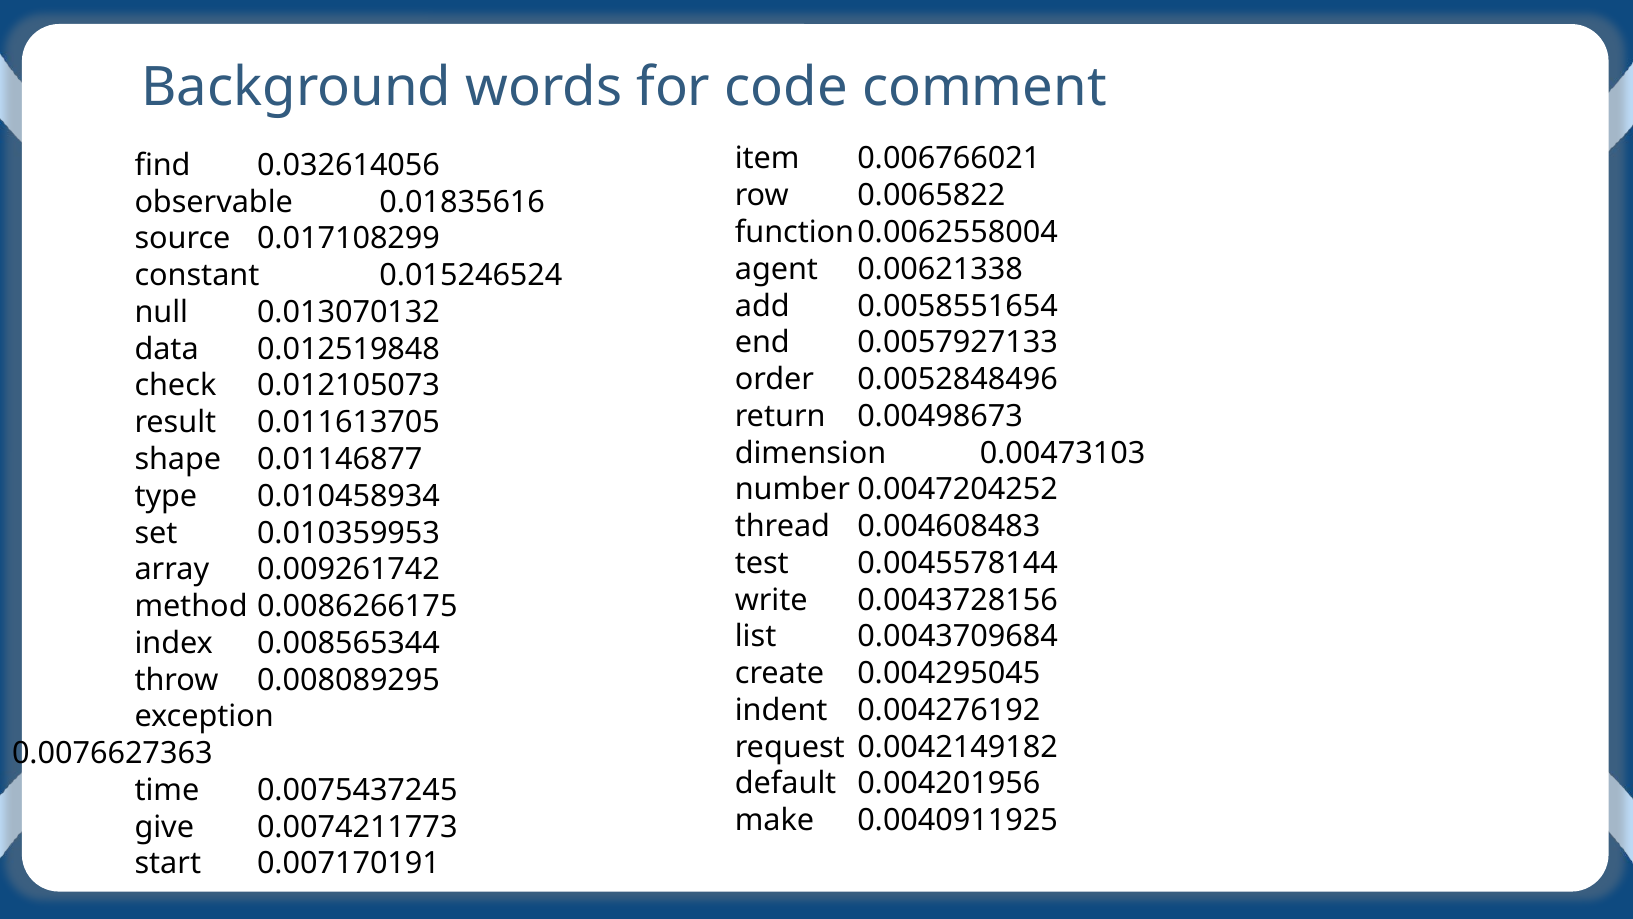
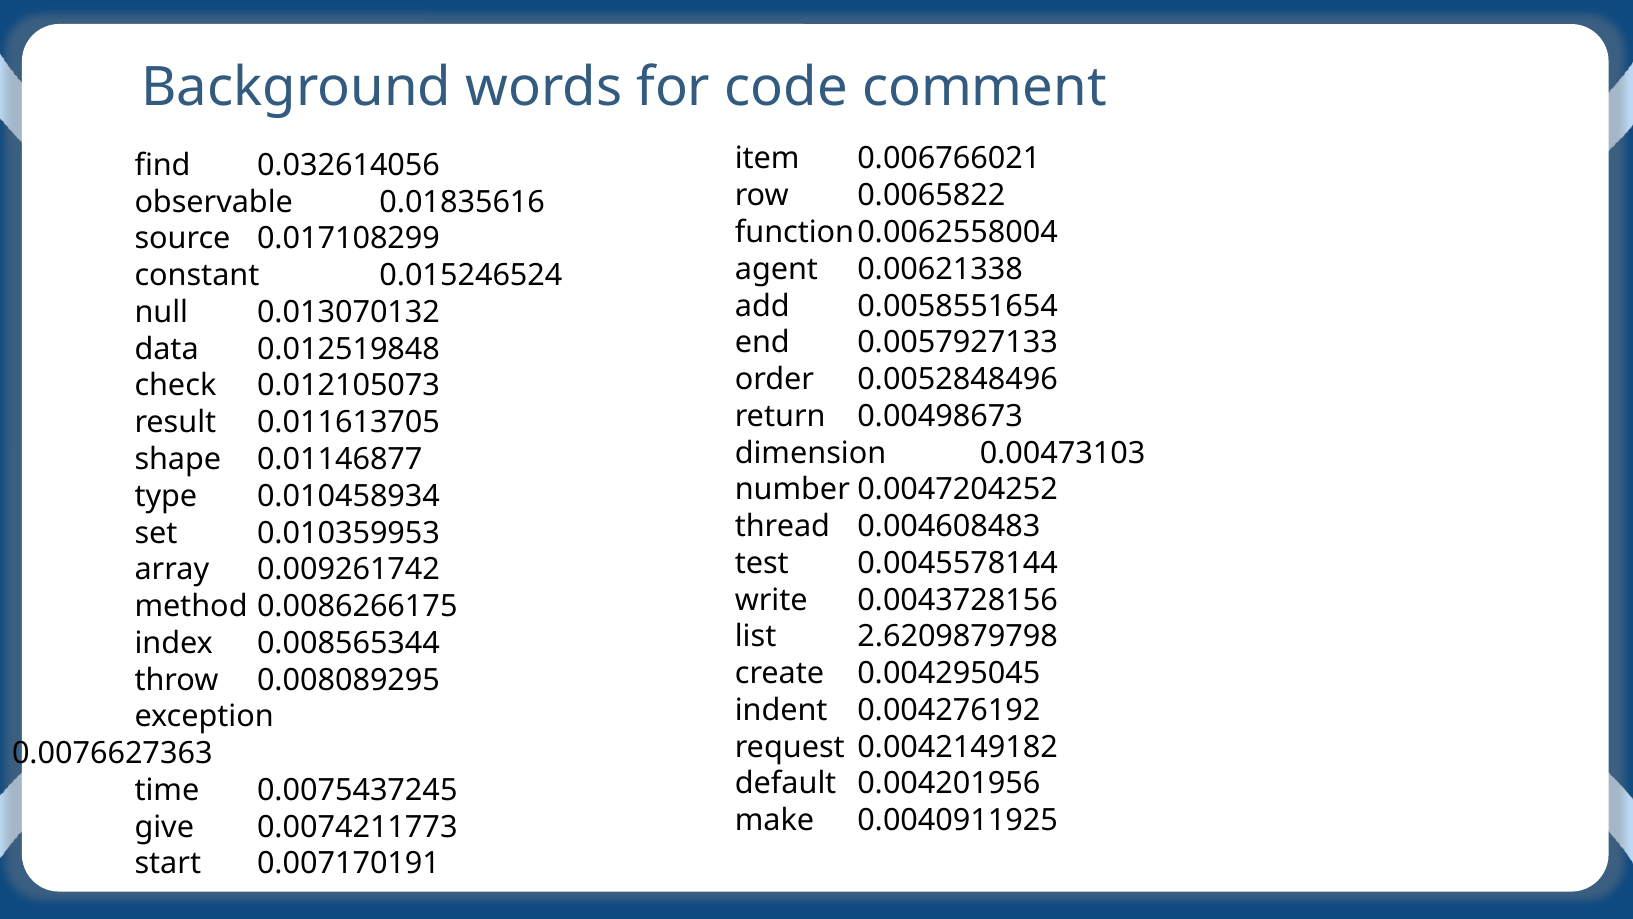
0.0043709684: 0.0043709684 -> 2.6209879798 (958, 636)
